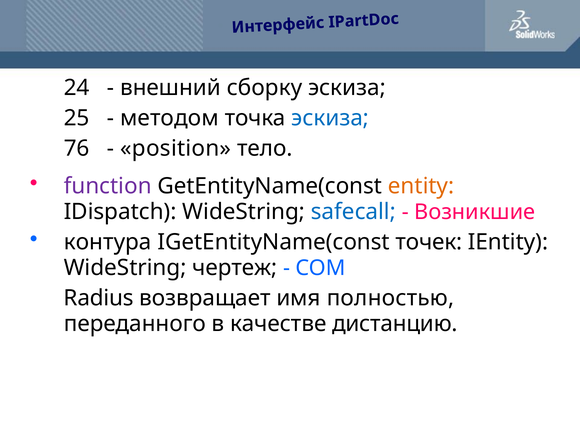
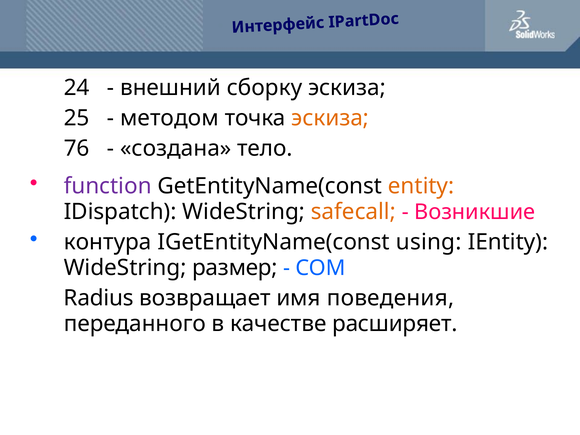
эскиза colour: blue -> orange (330, 118)
position: position -> создана (176, 148)
safecall colour: blue -> orange (353, 212)
точек: точек -> using (429, 242)
чертеж: чертеж -> размер (235, 268)
полностью: полностью -> поведения (390, 298)
дистанцию: дистанцию -> расширяет (395, 324)
